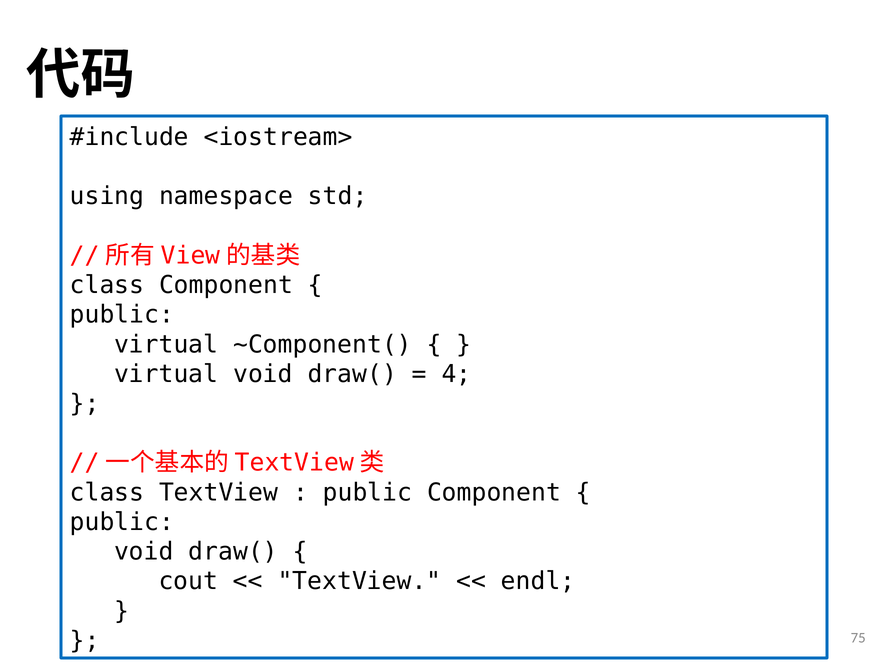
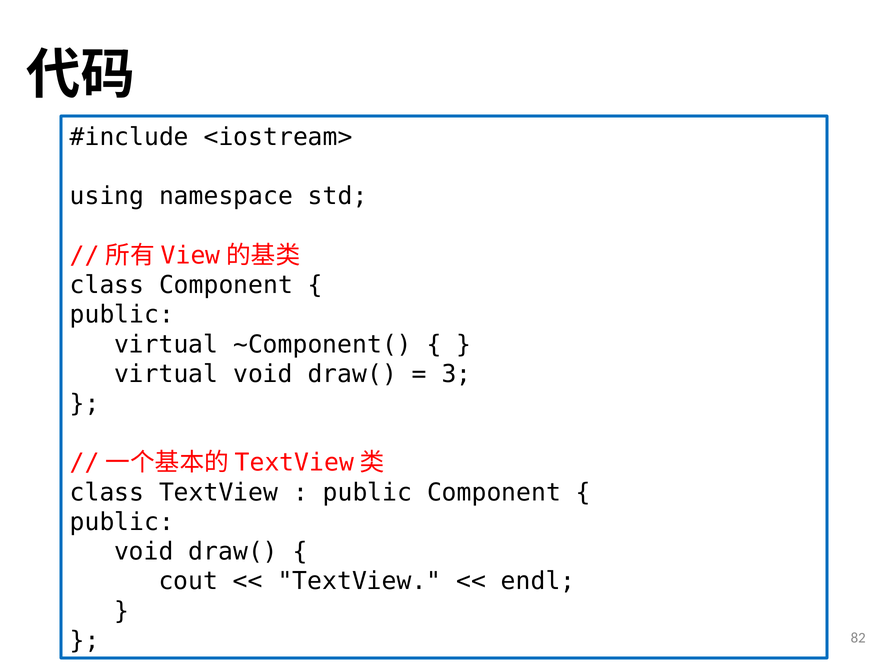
4: 4 -> 3 (456, 374)
75: 75 -> 82 (858, 638)
